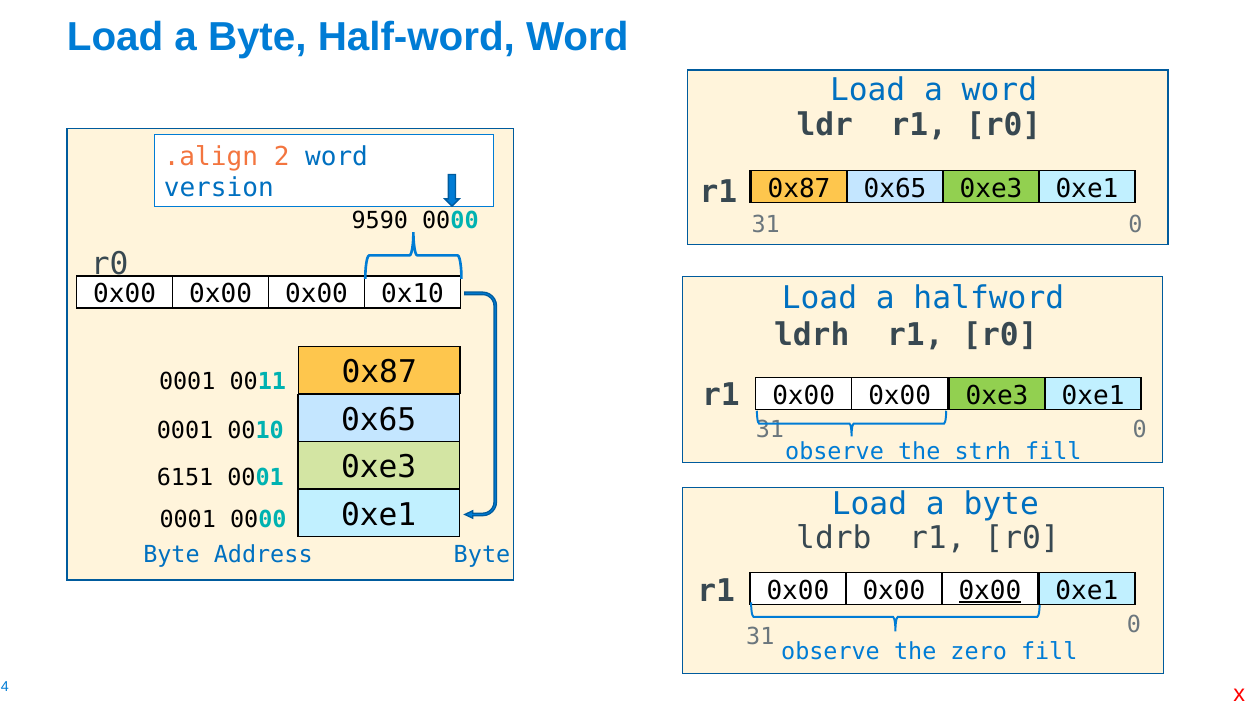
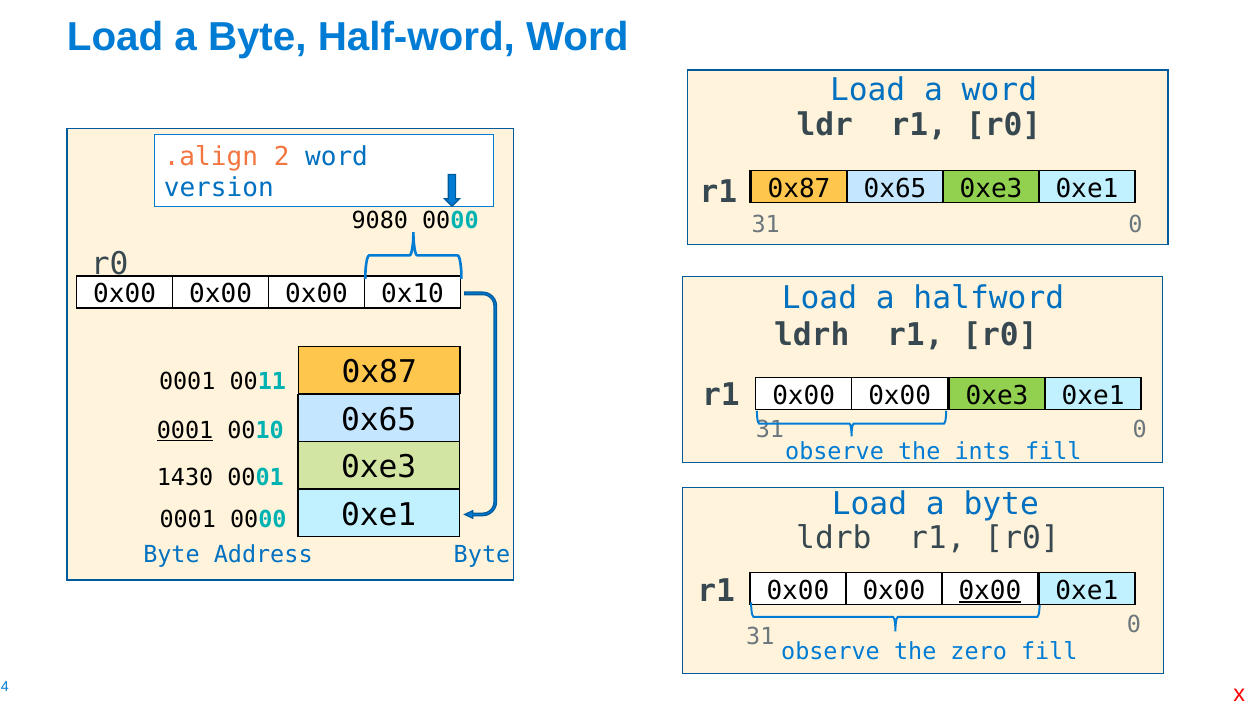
9590: 9590 -> 9080 (380, 220)
0001 underline: none -> present (185, 430)
strh: strh -> ints (983, 451)
6151: 6151 -> 1430 (185, 478)
